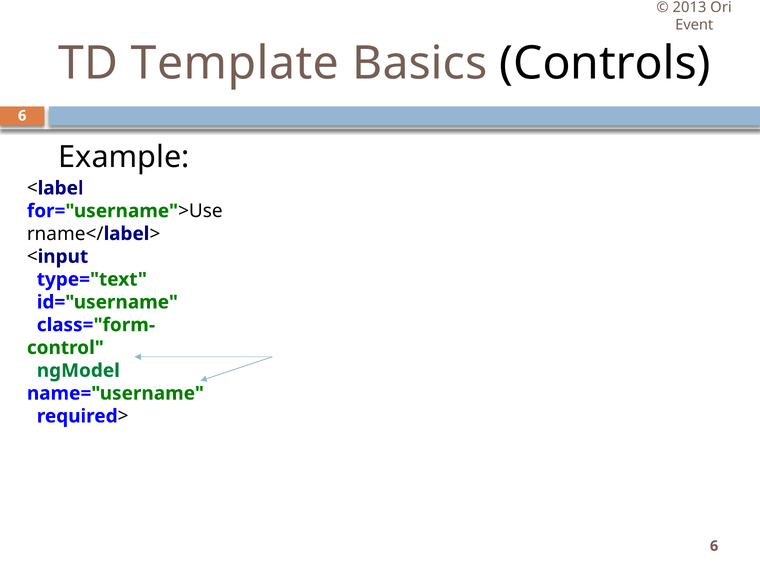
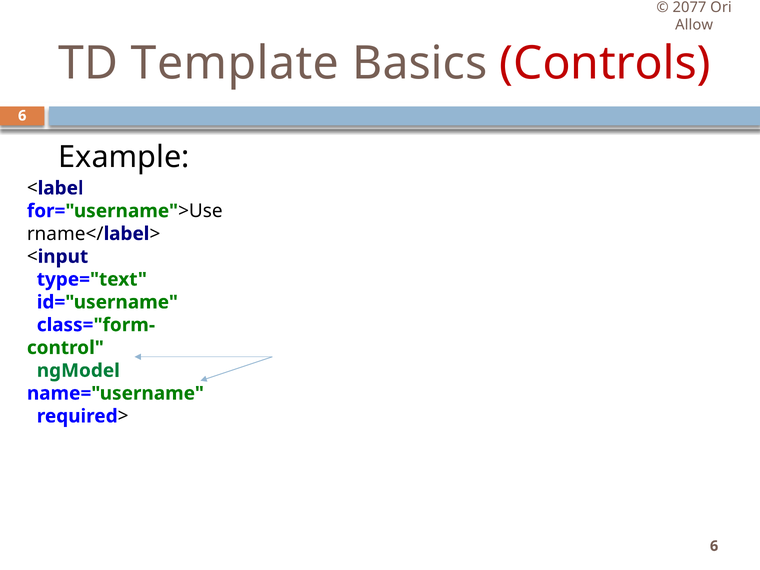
2013: 2013 -> 2077 (690, 7)
Event: Event -> Allow (694, 25)
Controls colour: black -> red (605, 63)
